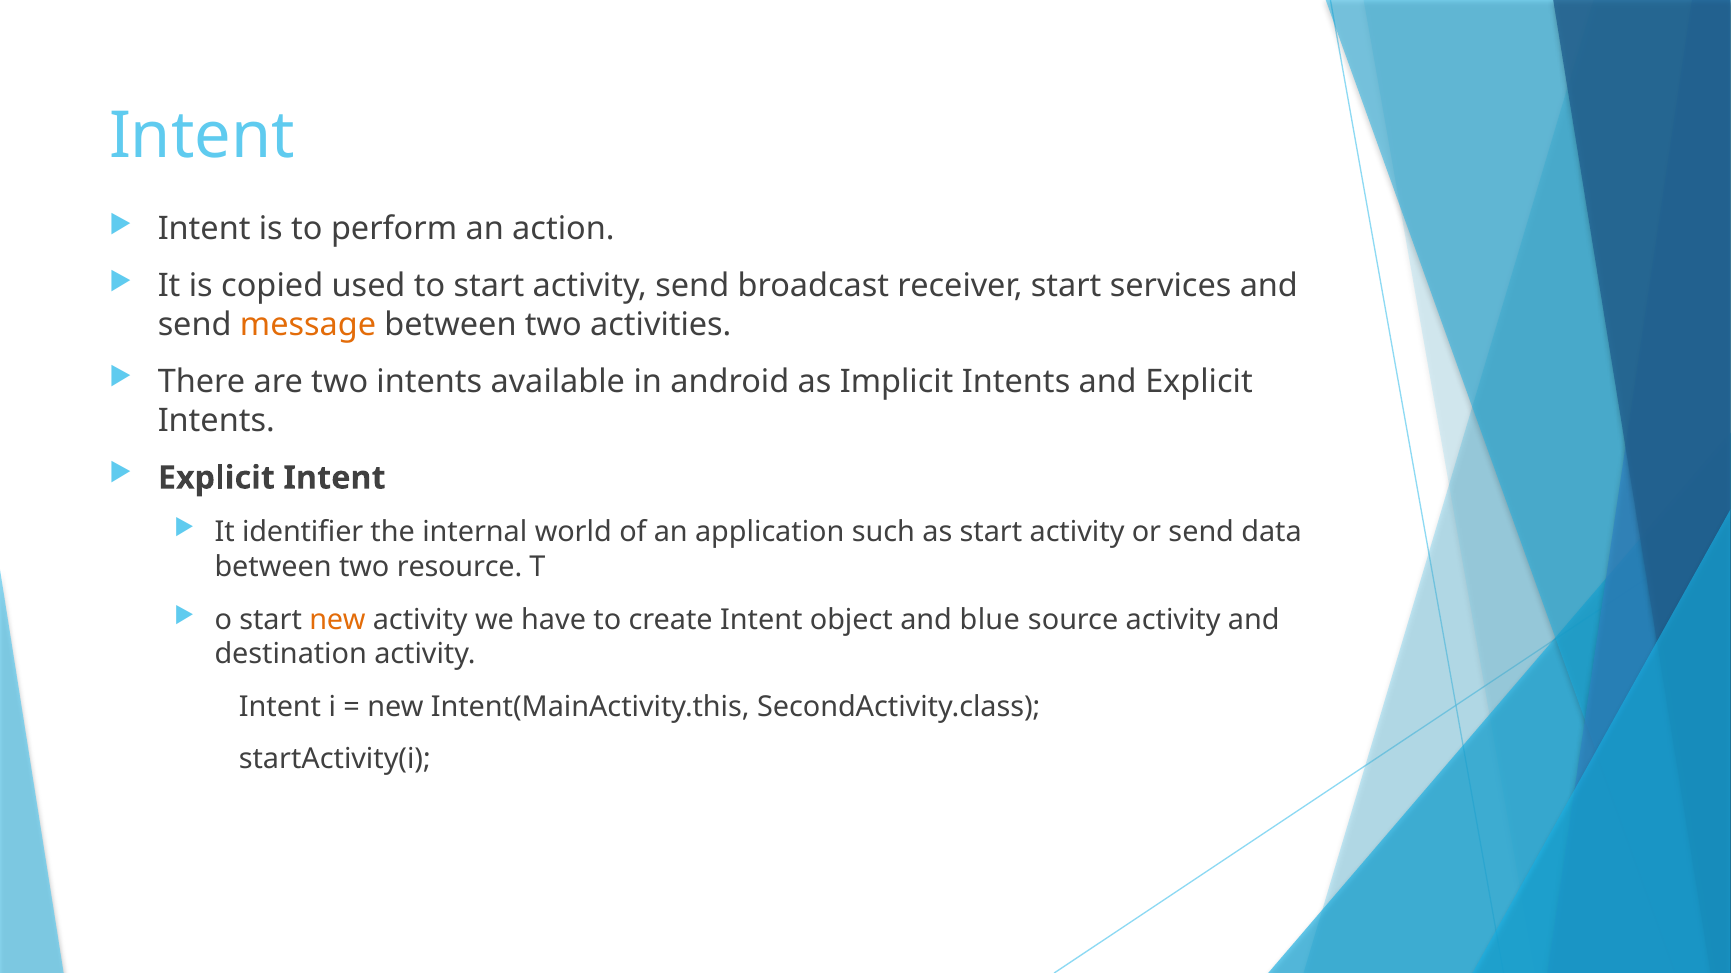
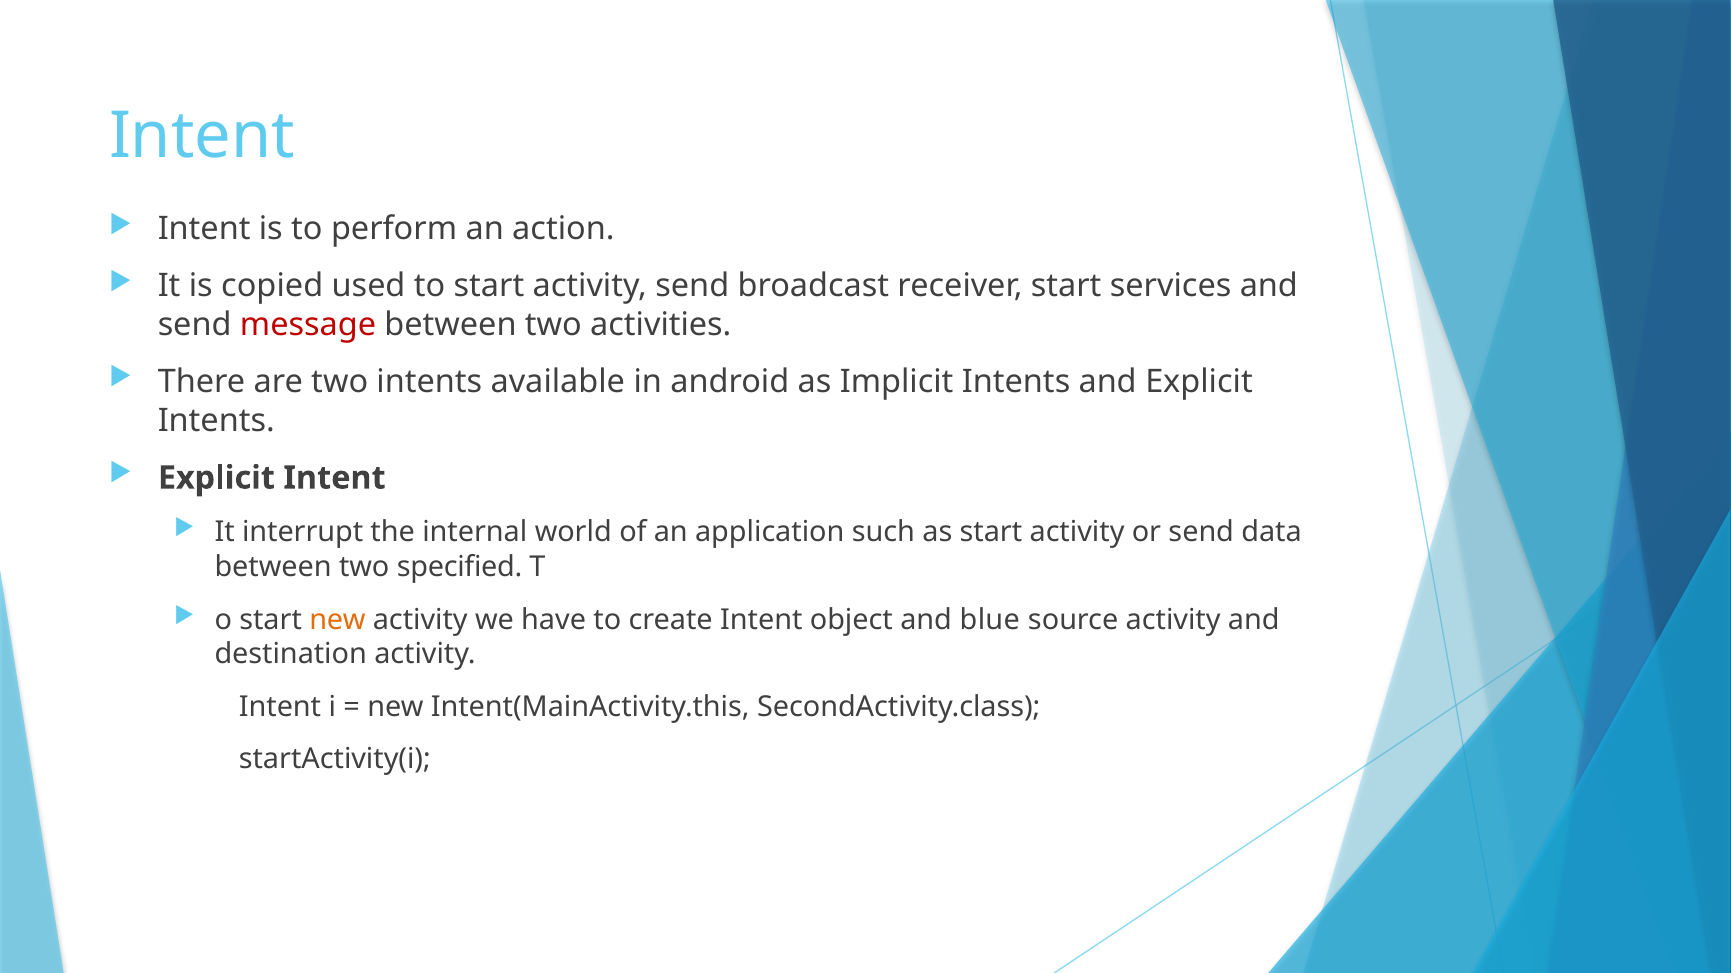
message colour: orange -> red (308, 325)
identifier: identifier -> interrupt (303, 533)
resource: resource -> specified (460, 567)
